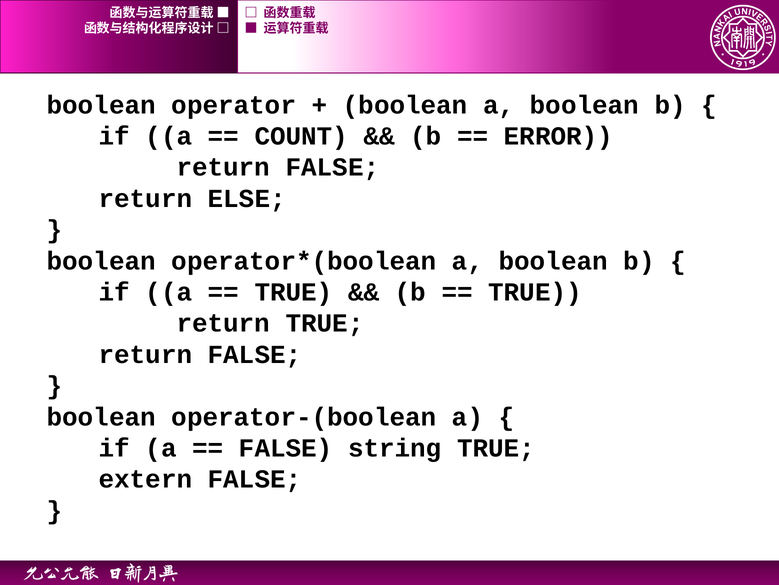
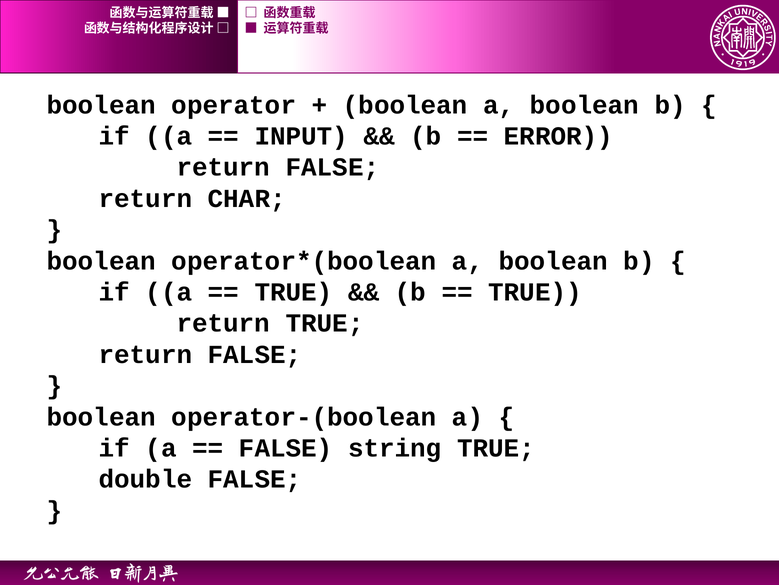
COUNT: COUNT -> INPUT (301, 136)
ELSE: ELSE -> CHAR (247, 198)
extern: extern -> double (145, 479)
